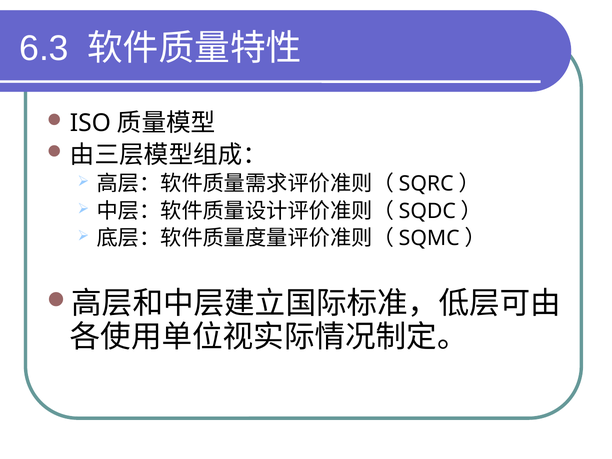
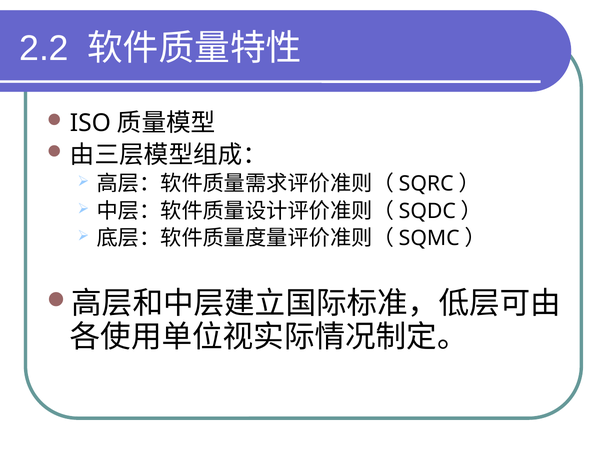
6.3: 6.3 -> 2.2 (44, 48)
